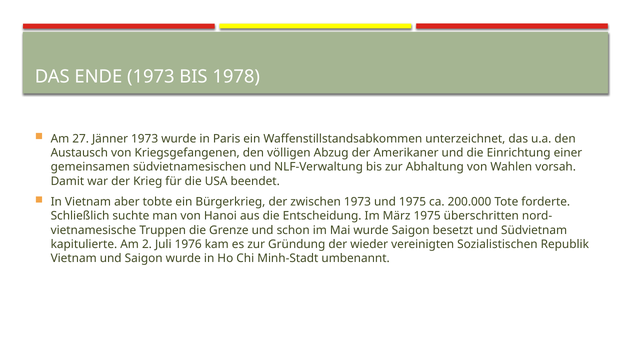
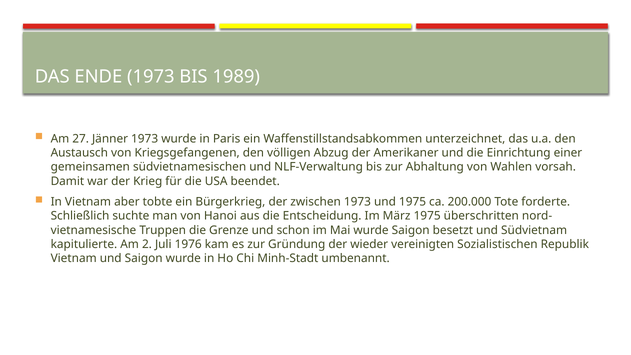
1978: 1978 -> 1989 (236, 77)
